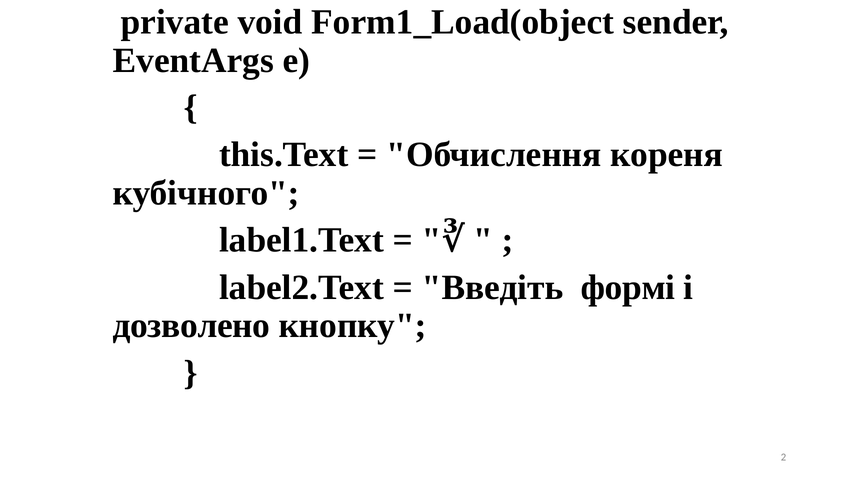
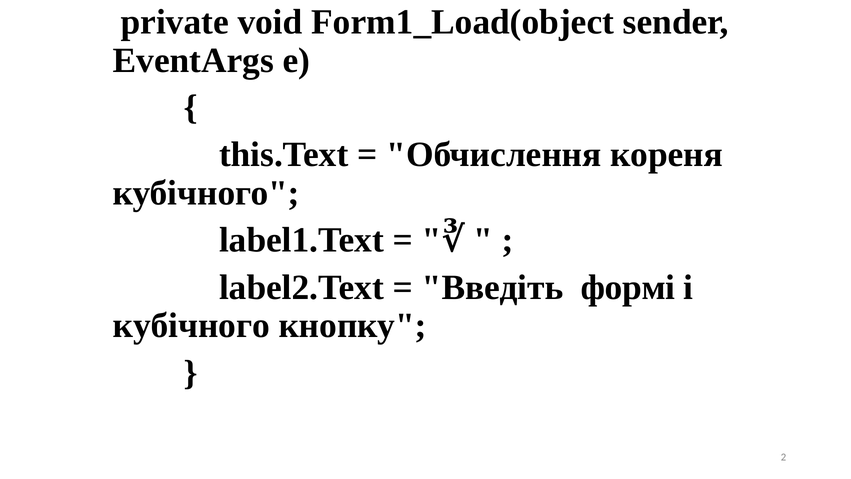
дозволено: дозволено -> кубічного (191, 325)
